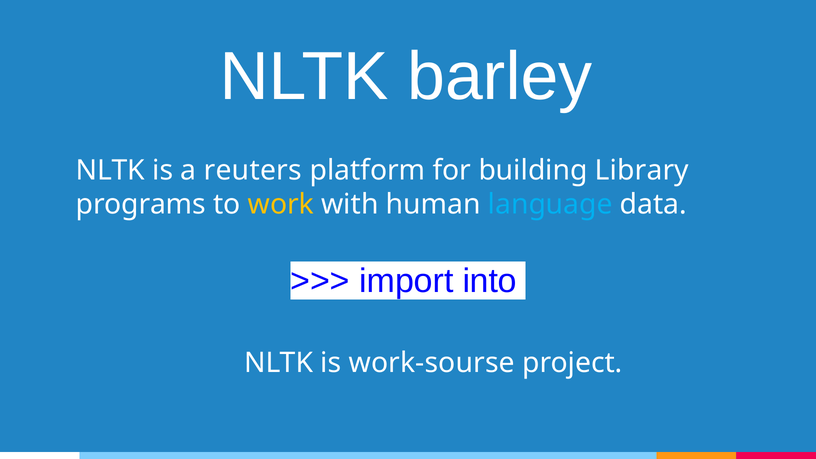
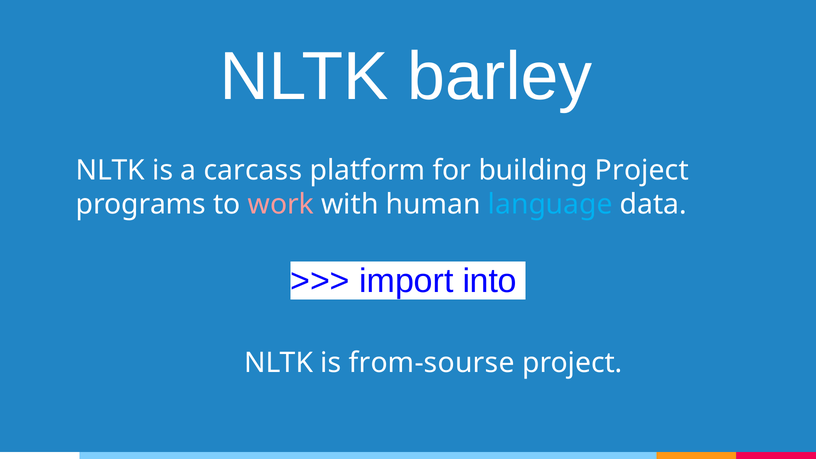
reuters: reuters -> carcass (253, 170)
building Library: Library -> Project (642, 170)
work colour: yellow -> pink (281, 204)
work-sourse: work-sourse -> from-sourse (432, 363)
